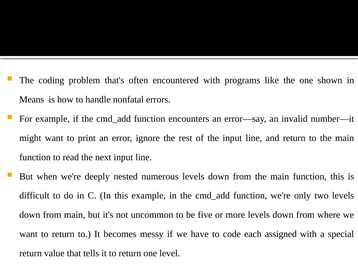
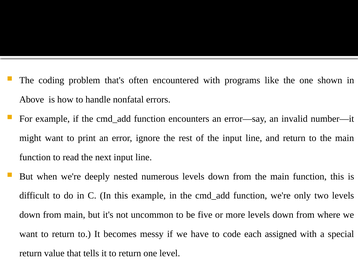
Means: Means -> Above (32, 100)
